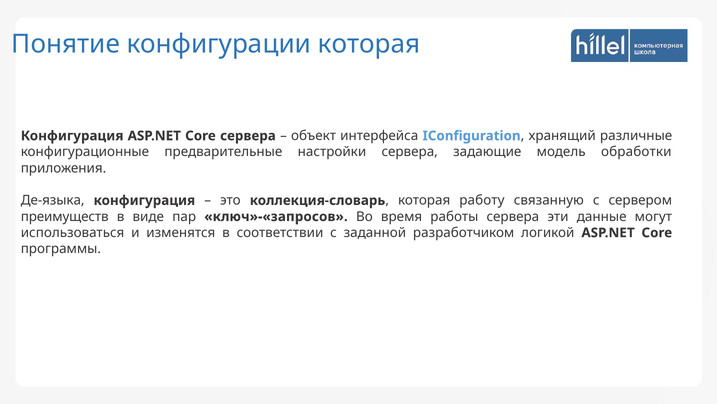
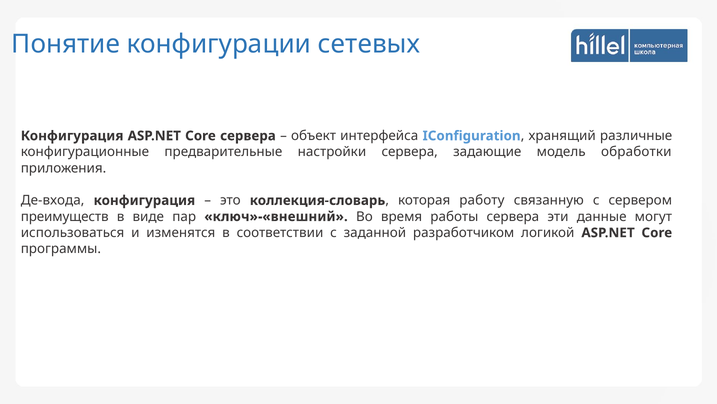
конфигурации которая: которая -> сетевых (369, 44)
Де-языка: Де-языка -> Де-входа (53, 200)
ключ»-«запросов: ключ»-«запросов -> ключ»-«внешний (276, 216)
